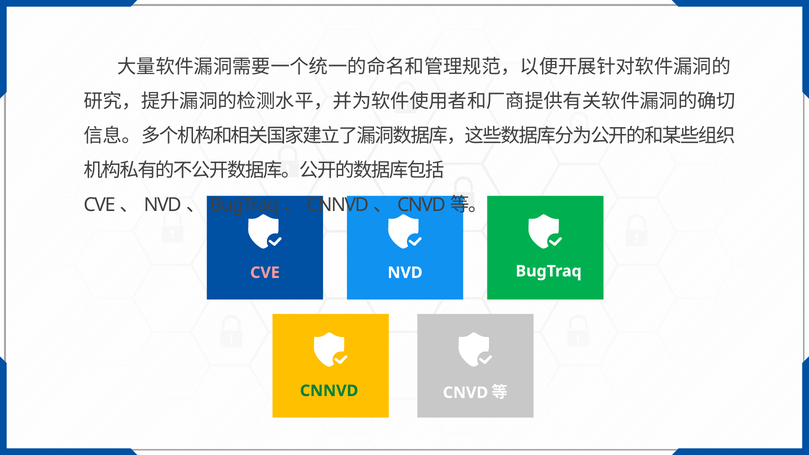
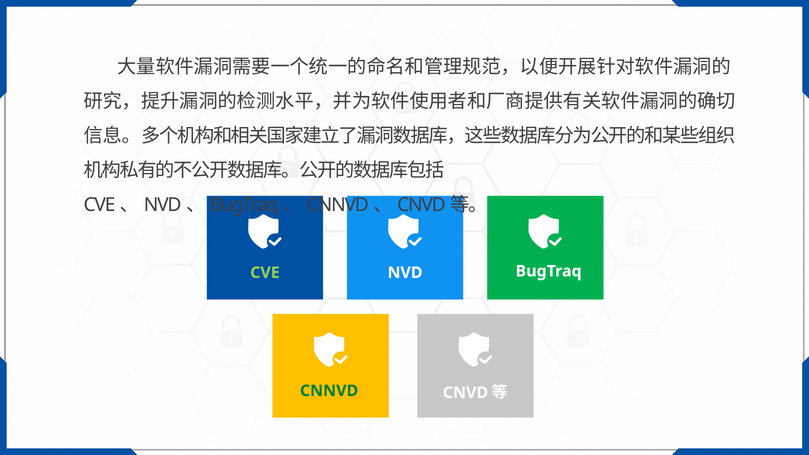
CVE colour: pink -> light green (265, 273)
